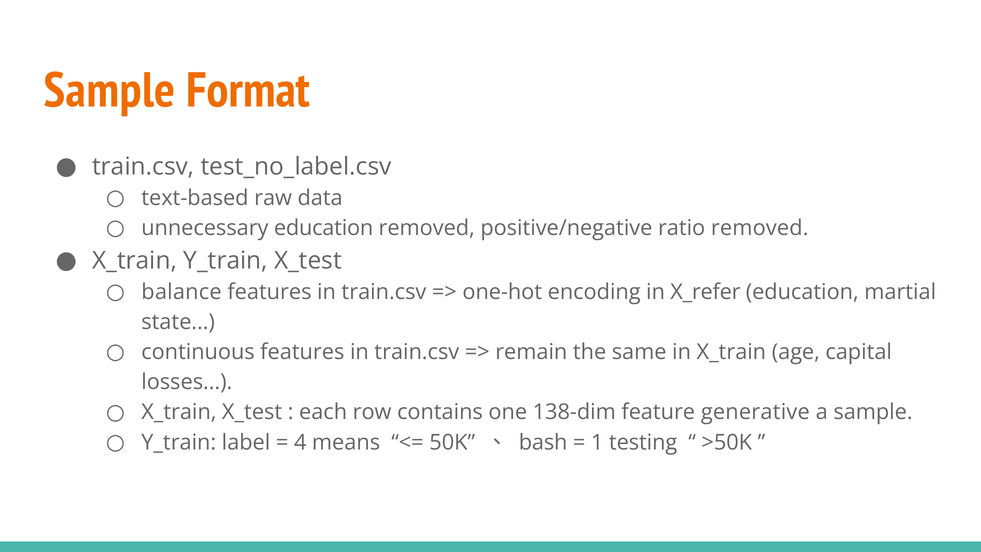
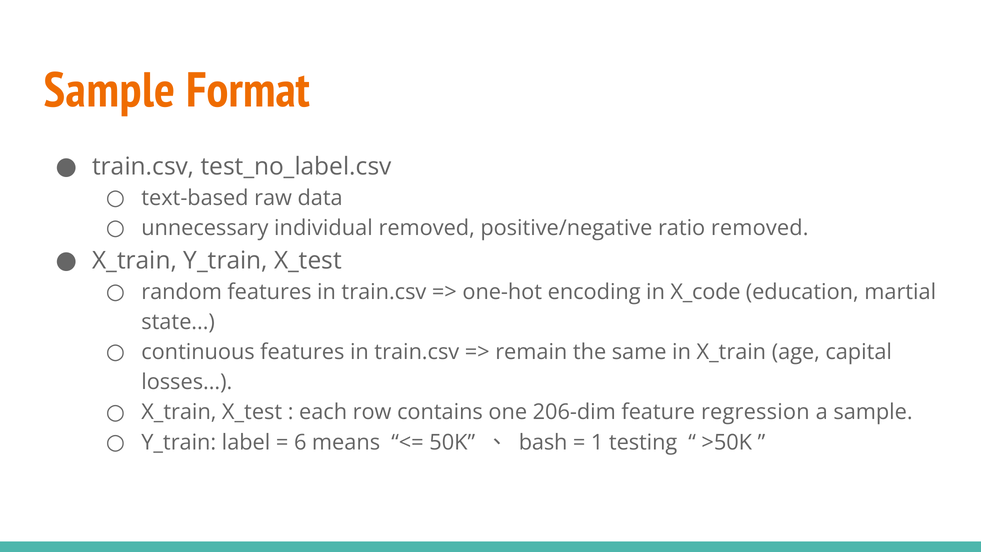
unnecessary education: education -> individual (323, 228)
balance: balance -> random (182, 292)
X_refer: X_refer -> X_code (705, 292)
138-dim: 138-dim -> 206-dim (574, 412)
generative: generative -> regression (755, 412)
4: 4 -> 6 (300, 442)
